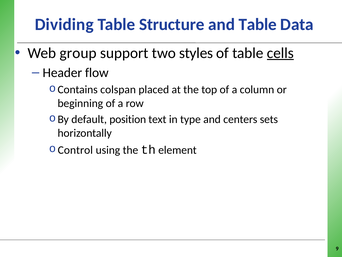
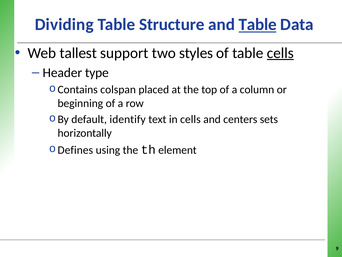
Table underline: none -> present (258, 25)
group: group -> tallest (78, 53)
flow: flow -> type (97, 73)
position: position -> identify (128, 119)
in type: type -> cells (190, 119)
Control: Control -> Defines (75, 150)
